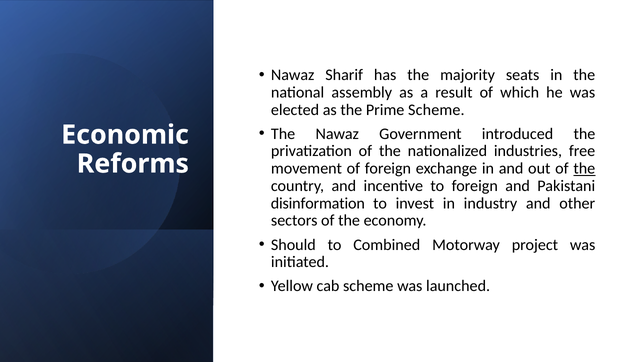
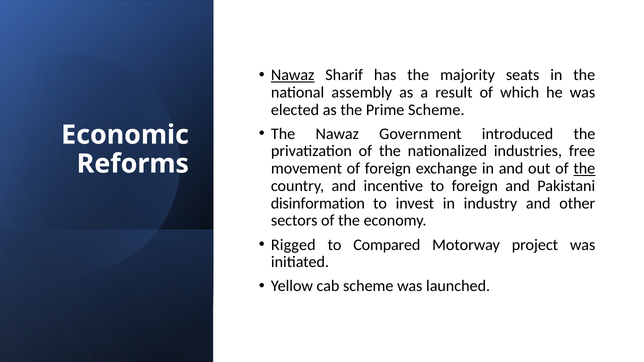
Nawaz underline: none -> present (293, 75)
Should: Should -> Rigged (293, 245)
Combined: Combined -> Compared (387, 245)
